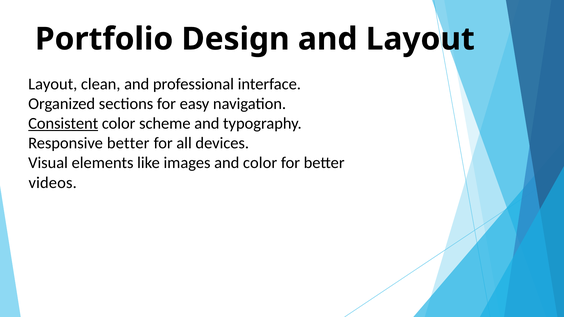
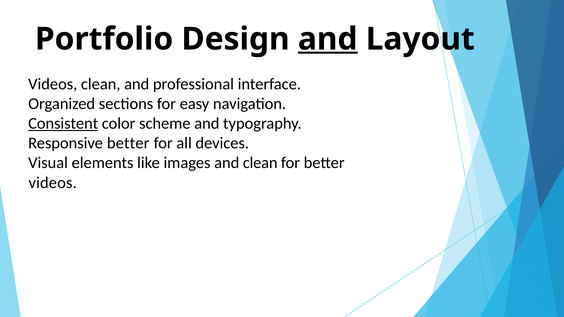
and underline: none -> present (328, 39)
Layout: Layout -> Videos (53, 84)
and color: color -> clean (260, 163)
